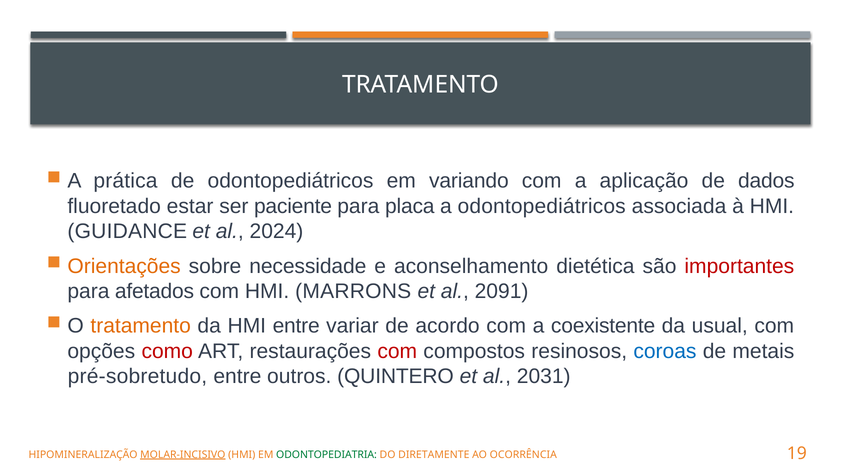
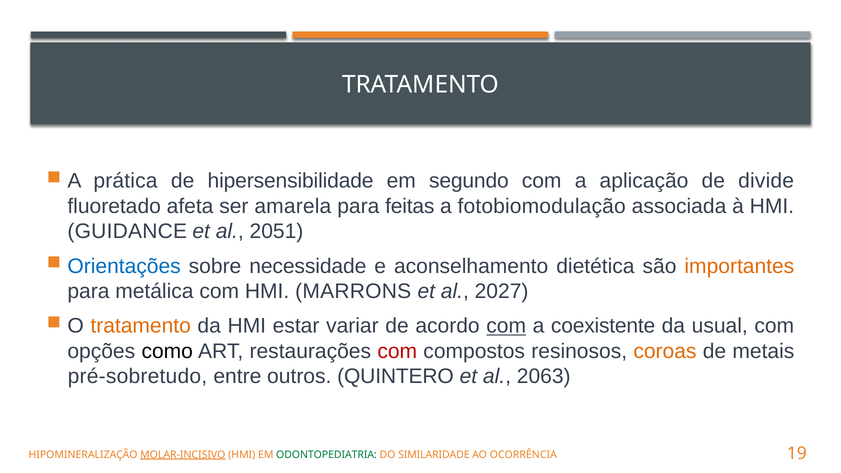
de odontopediátricos: odontopediátricos -> hipersensibilidade (291, 181)
variando: variando -> segundo (469, 181)
dados: dados -> divide (766, 181)
estar: estar -> afeta (190, 206)
paciente: paciente -> amarela (293, 206)
placa: placa -> feitas (410, 206)
a odontopediátricos: odontopediátricos -> fotobiomodulação (542, 206)
2024: 2024 -> 2051 (276, 231)
Orientações colour: orange -> blue (124, 266)
importantes colour: red -> orange (739, 266)
afetados: afetados -> metálica (154, 291)
2091: 2091 -> 2027 (502, 291)
HMI entre: entre -> estar (296, 326)
com underline: none -> present (506, 326)
como colour: red -> black (167, 351)
coroas colour: blue -> orange (665, 351)
2031: 2031 -> 2063 (544, 376)
DIRETAMENTE: DIRETAMENTE -> SIMILARIDADE (434, 455)
